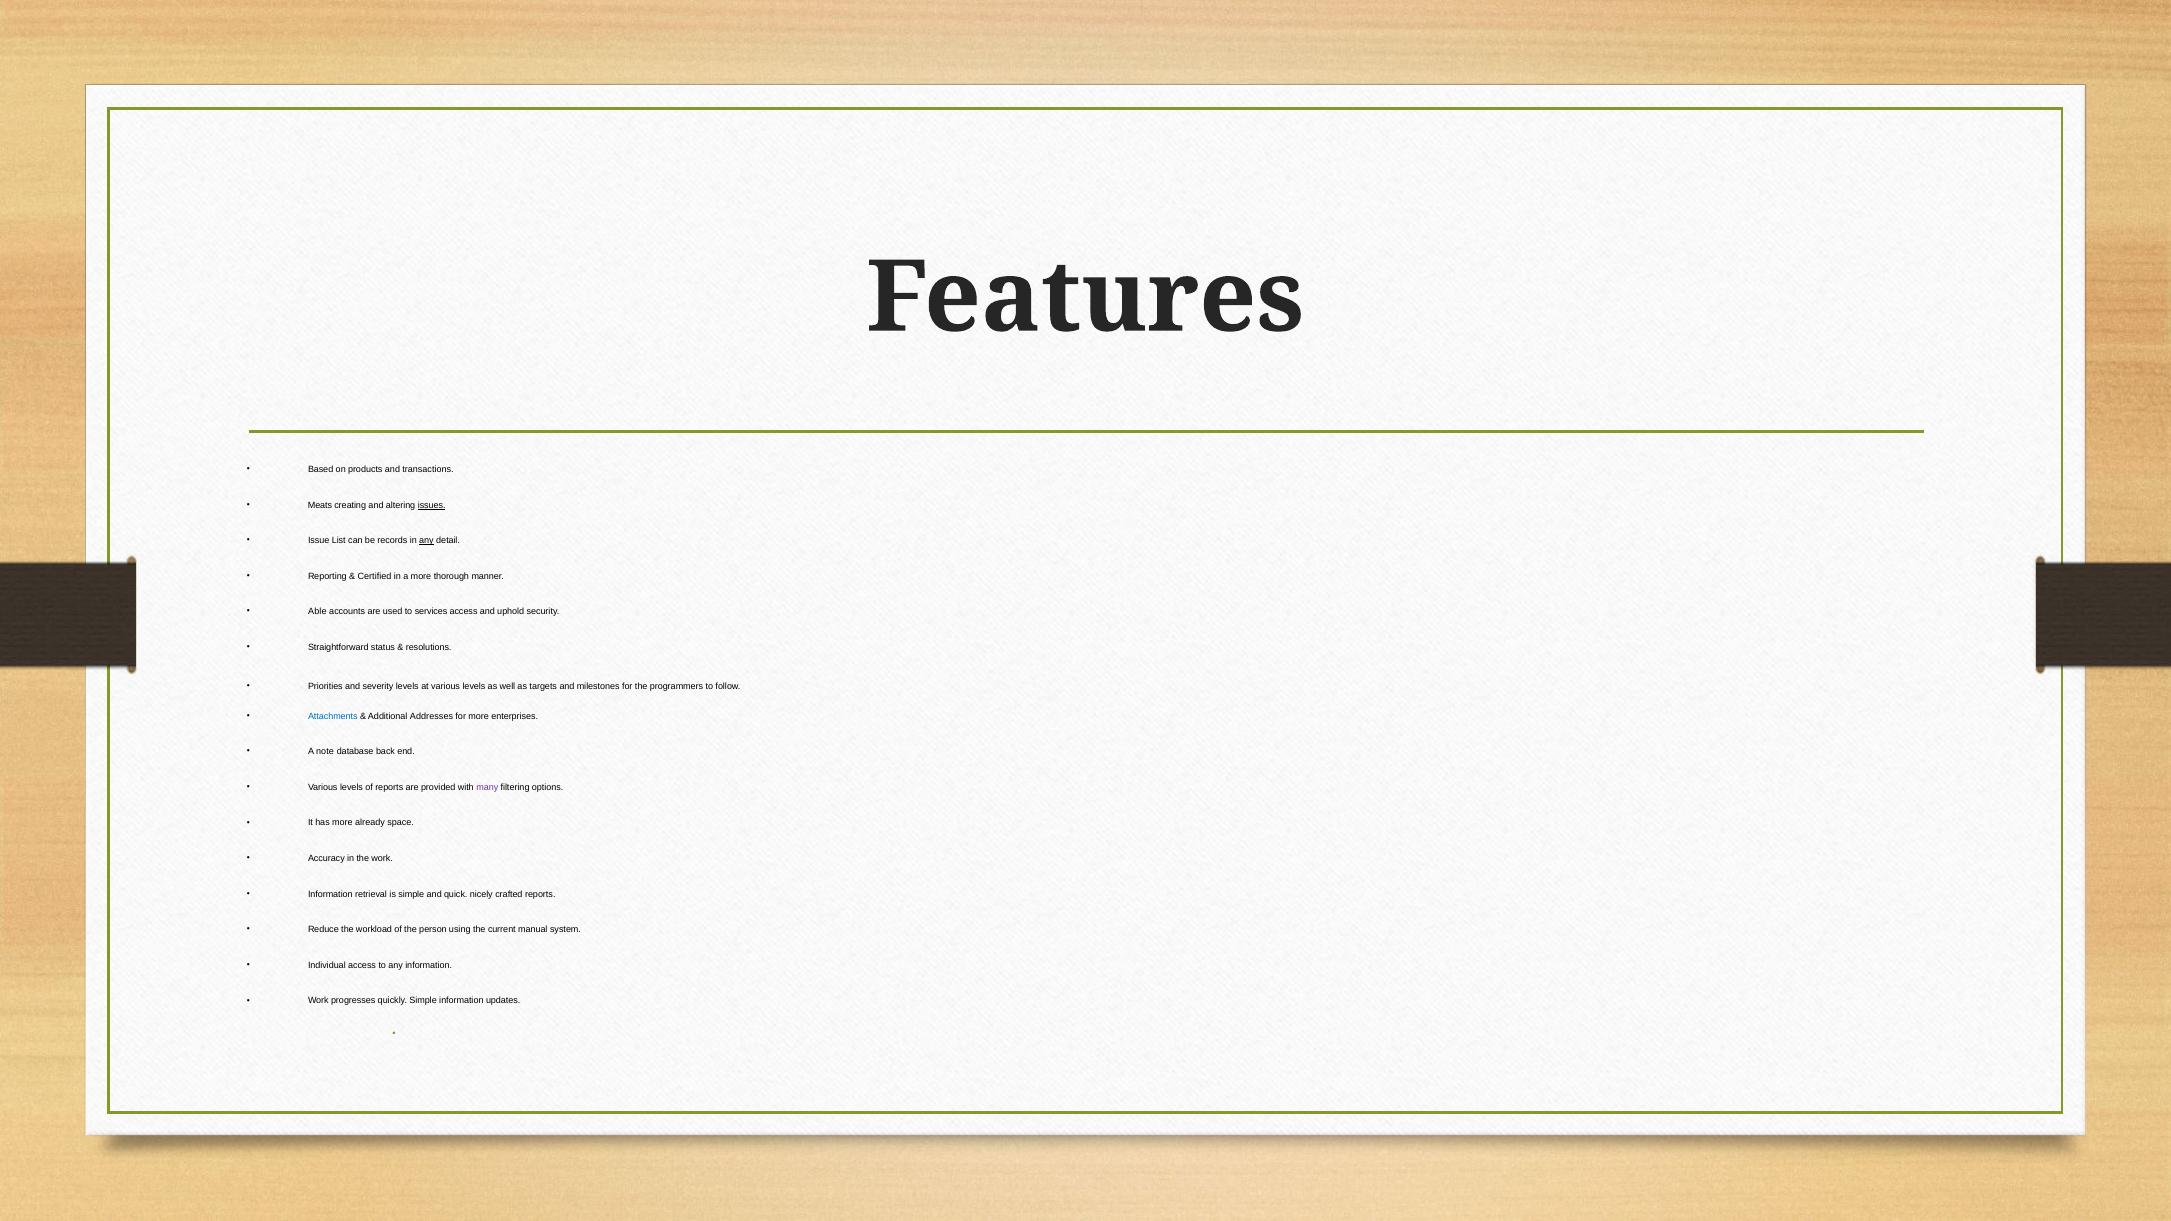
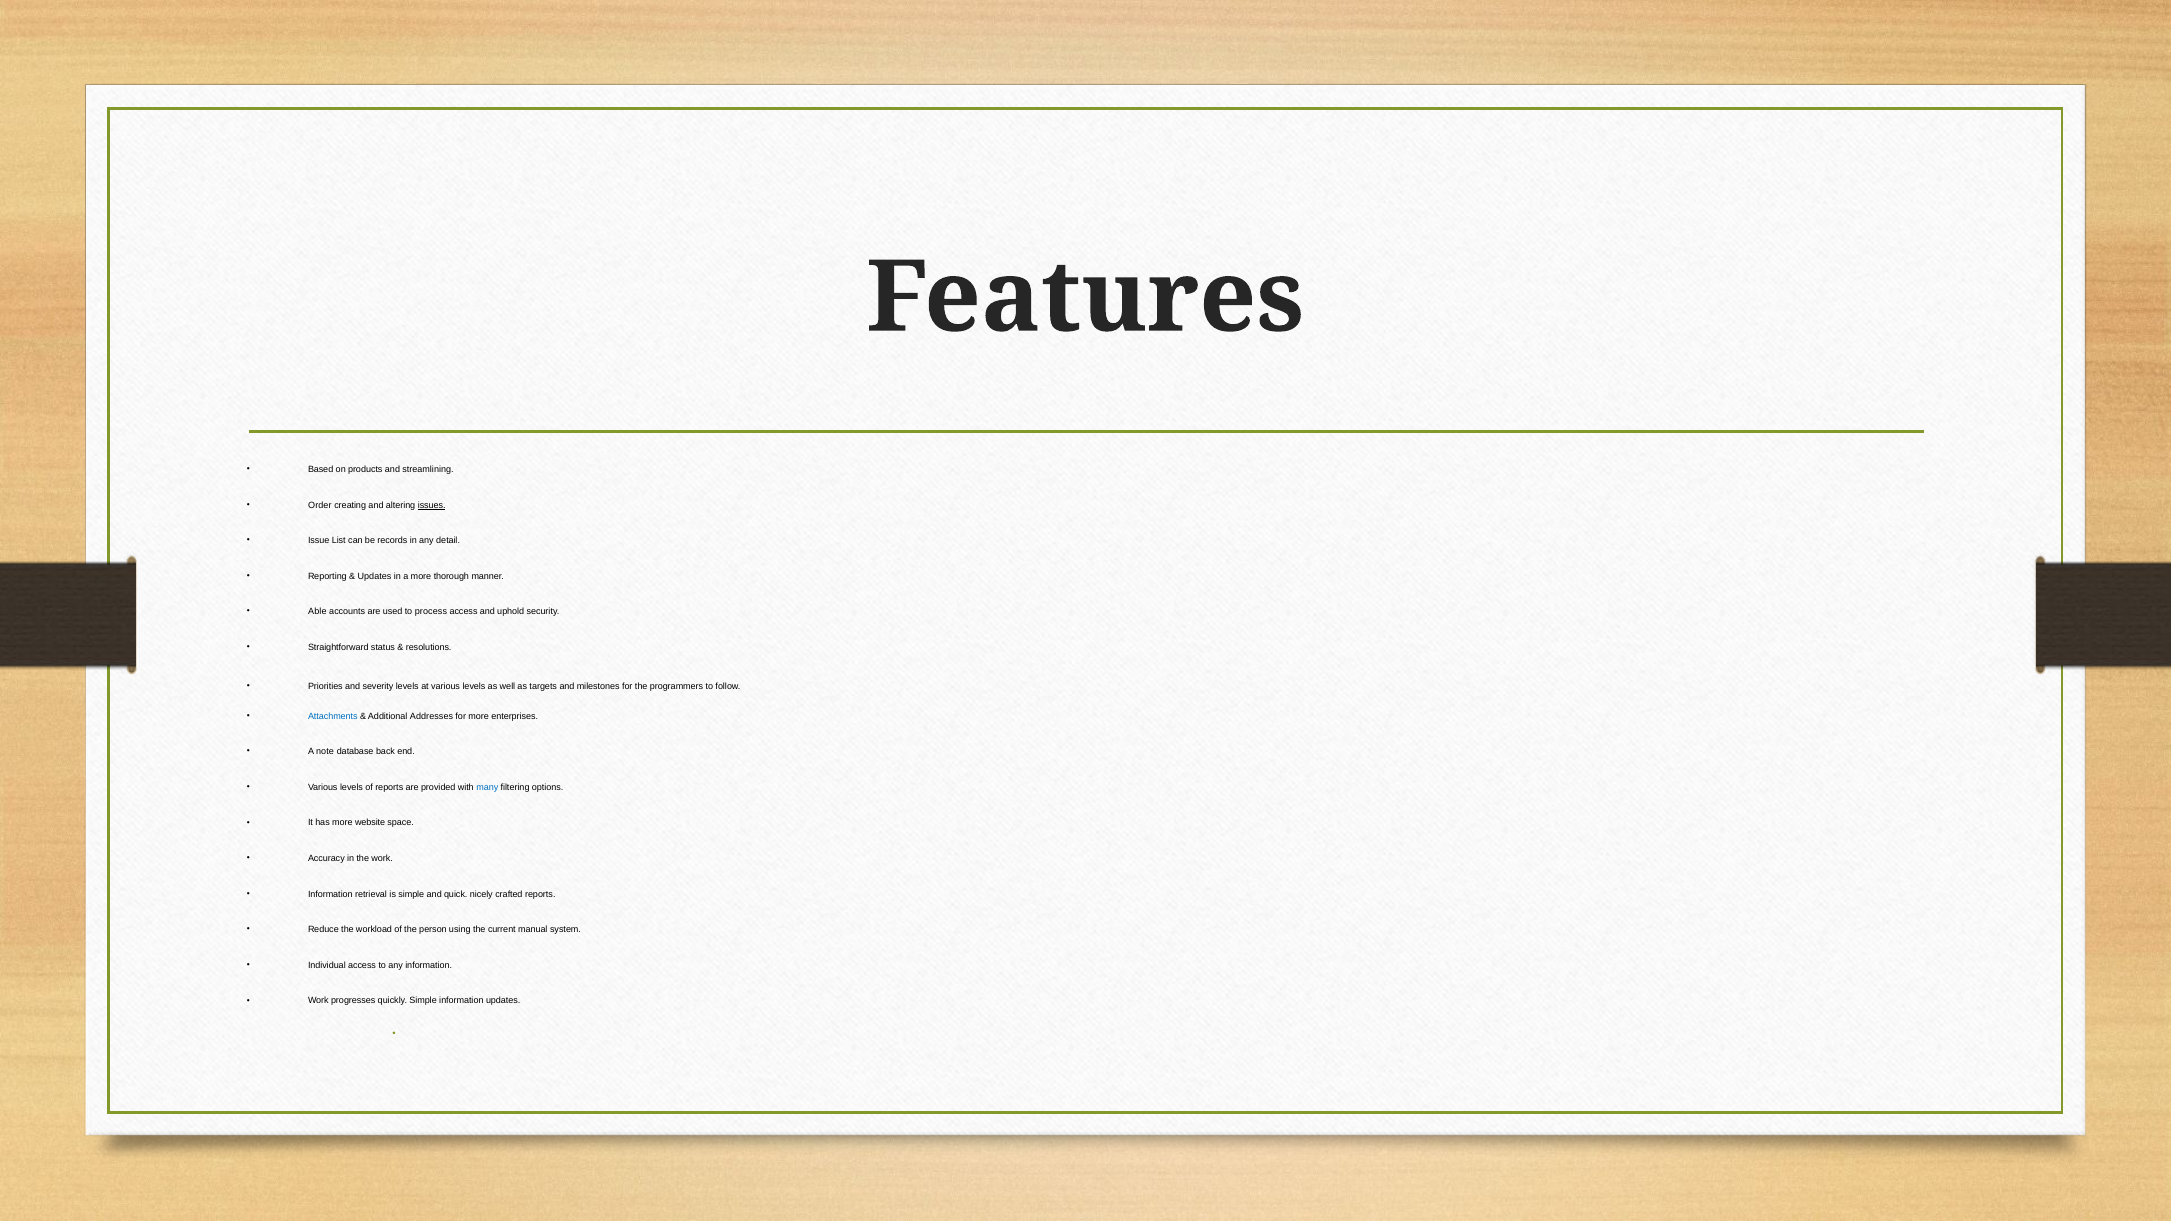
transactions: transactions -> streamlining (428, 469)
Meats: Meats -> Order (320, 505)
any underline: present -> none (426, 541)
Certified: Certified -> Updates (375, 576)
services: services -> process (431, 612)
many colour: purple -> blue (487, 787)
already: already -> website (370, 823)
